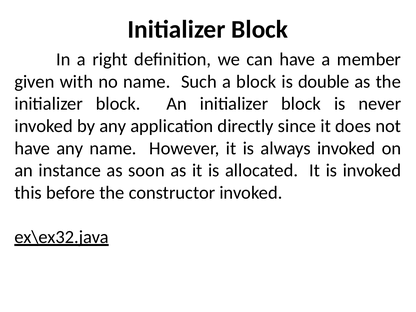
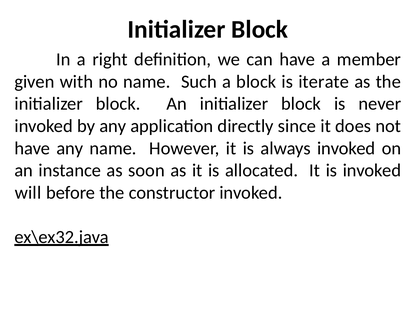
double: double -> iterate (324, 82)
this: this -> will (28, 193)
